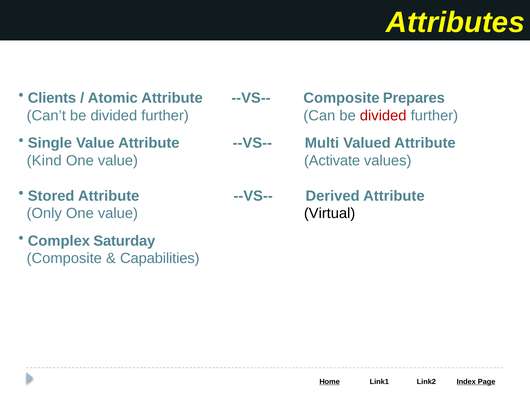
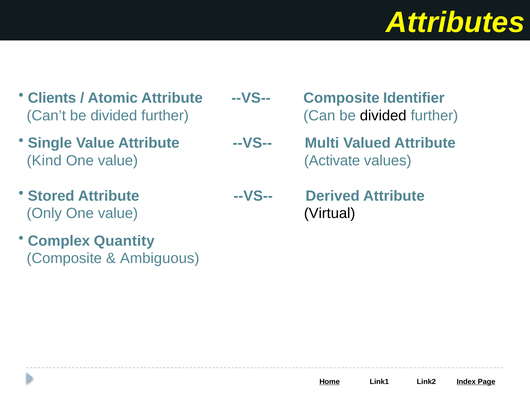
Prepares: Prepares -> Identifier (414, 98)
divided colour: red -> black (383, 116)
Saturday: Saturday -> Quantity (124, 241)
Capabilities: Capabilities -> Ambiguous (160, 259)
